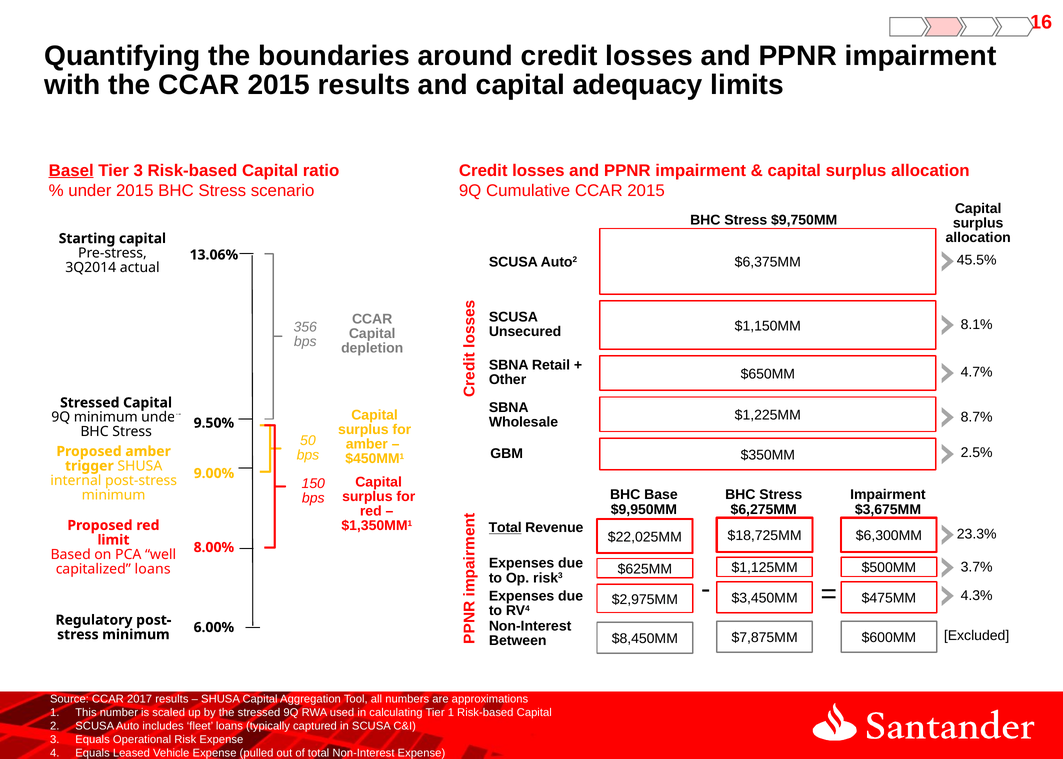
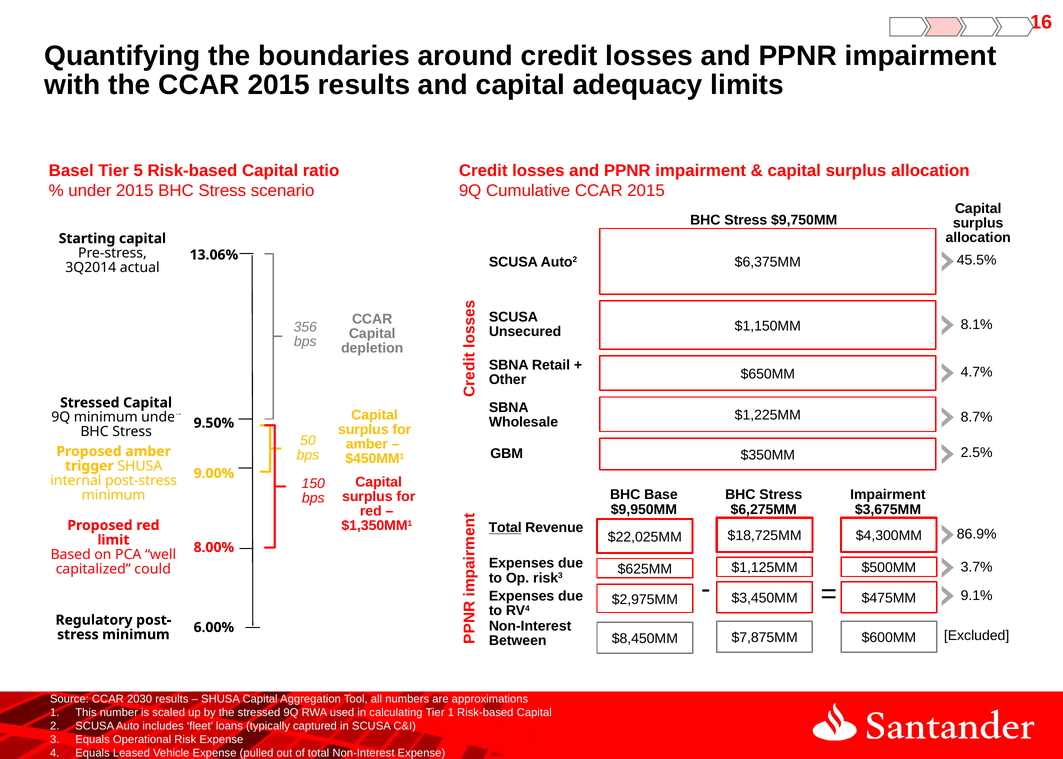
Basel underline: present -> none (71, 171)
Tier 3: 3 -> 5 (138, 171)
23.3%: 23.3% -> 86.9% (977, 534)
$6,300MM: $6,300MM -> $4,300MM (889, 536)
capitalized loans: loans -> could (153, 569)
4.3%: 4.3% -> 9.1% (977, 596)
2017: 2017 -> 2030 (140, 699)
